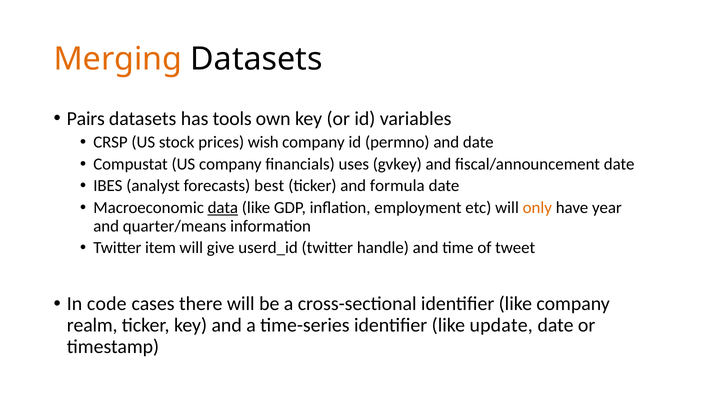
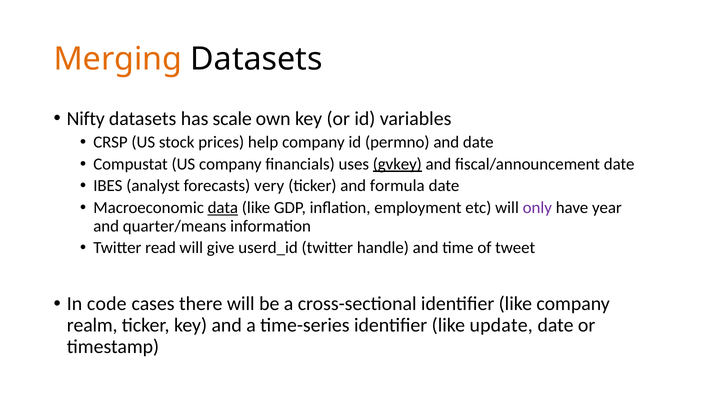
Pairs: Pairs -> Nifty (86, 119)
tools: tools -> scale (232, 119)
wish: wish -> help (263, 142)
gvkey underline: none -> present (397, 164)
best: best -> very (269, 186)
only colour: orange -> purple (537, 208)
item: item -> read (161, 248)
